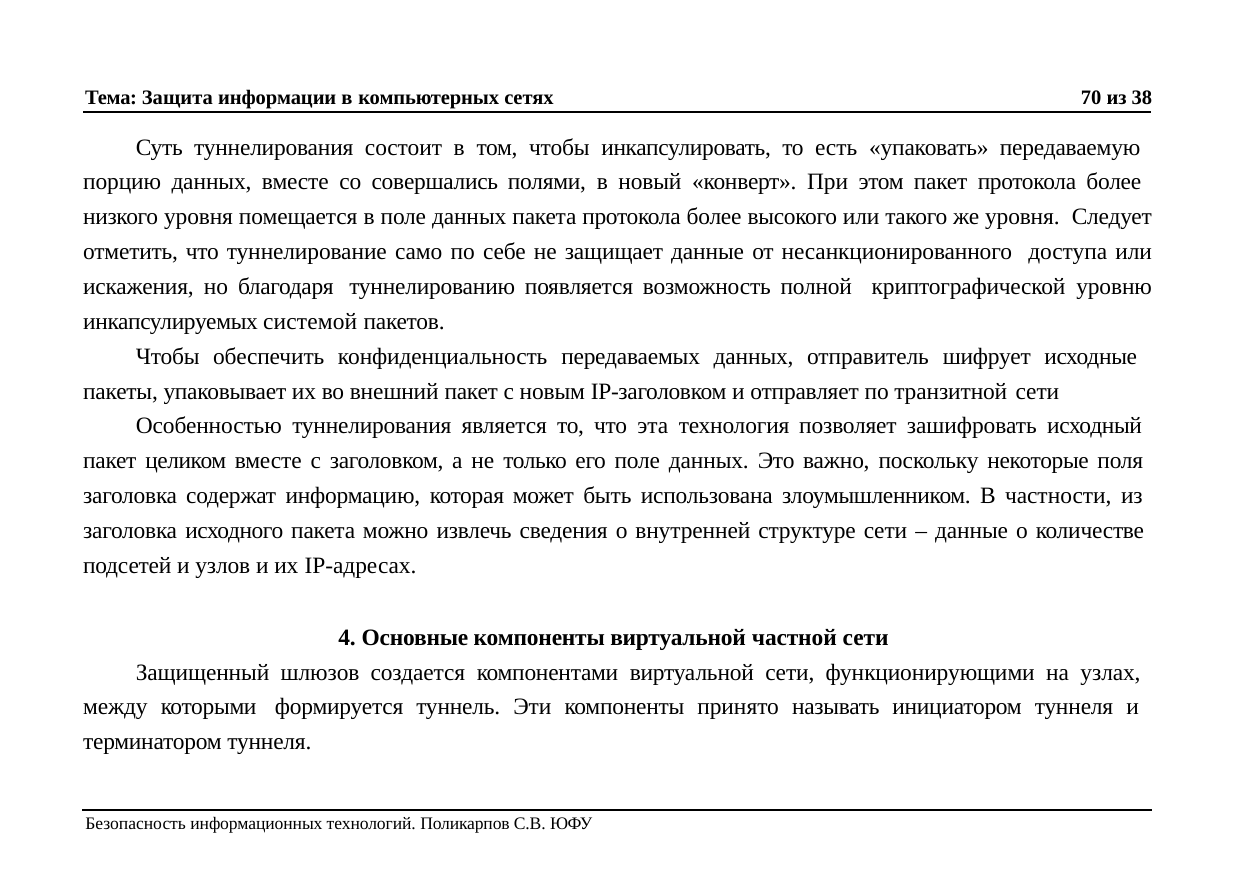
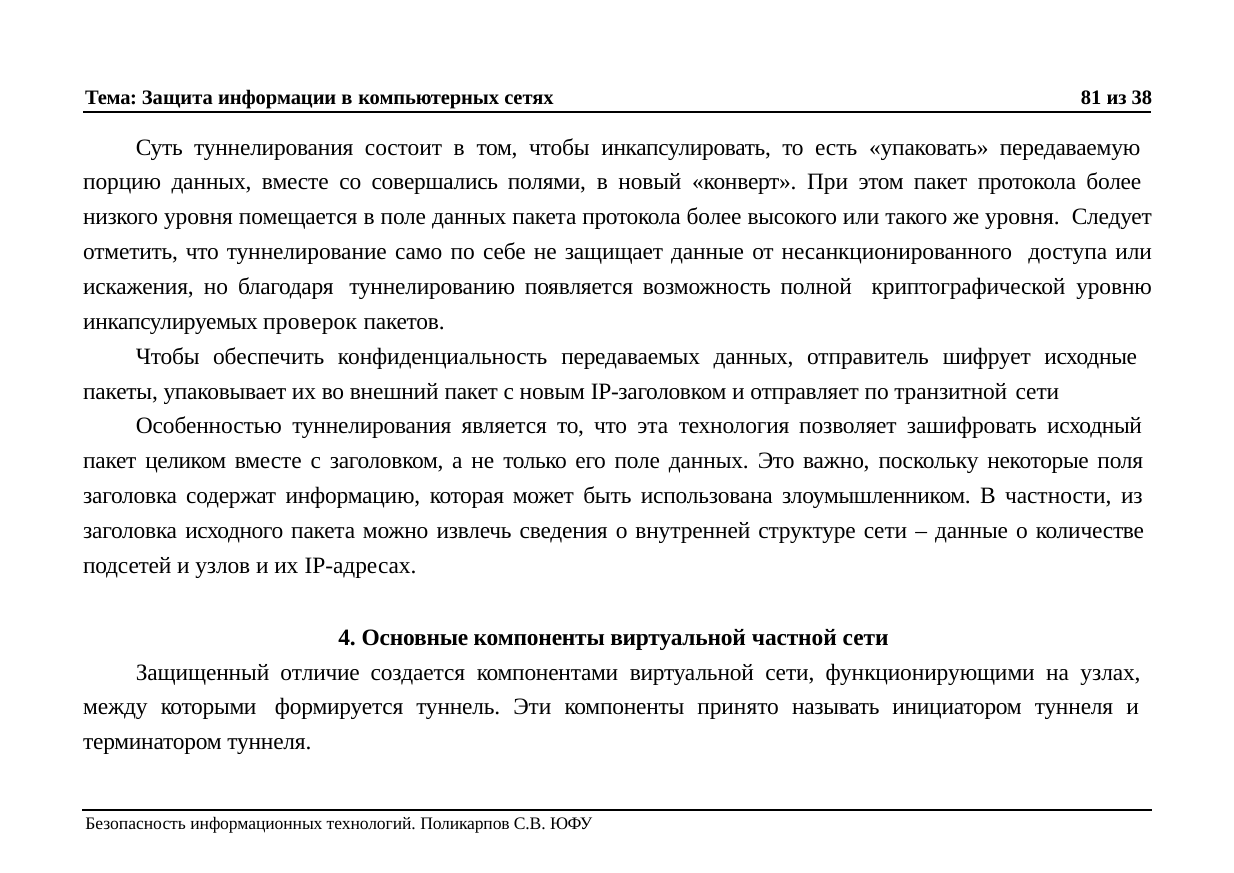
70: 70 -> 81 (1091, 98)
системой: системой -> проверок (310, 321)
шлюзов: шлюзов -> отличие (320, 672)
